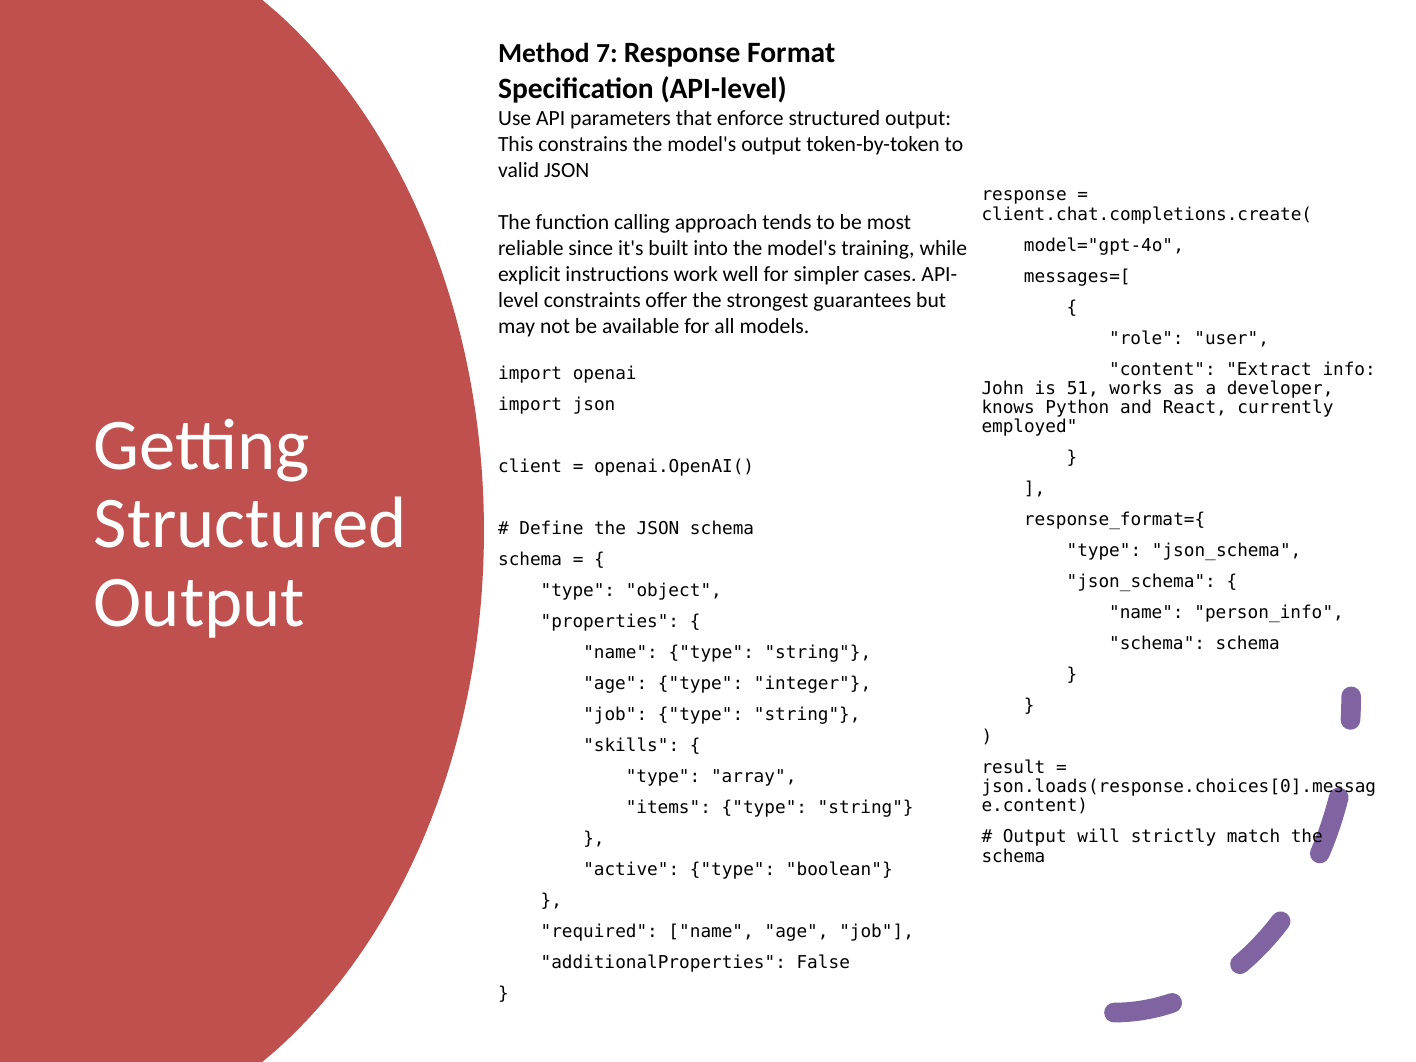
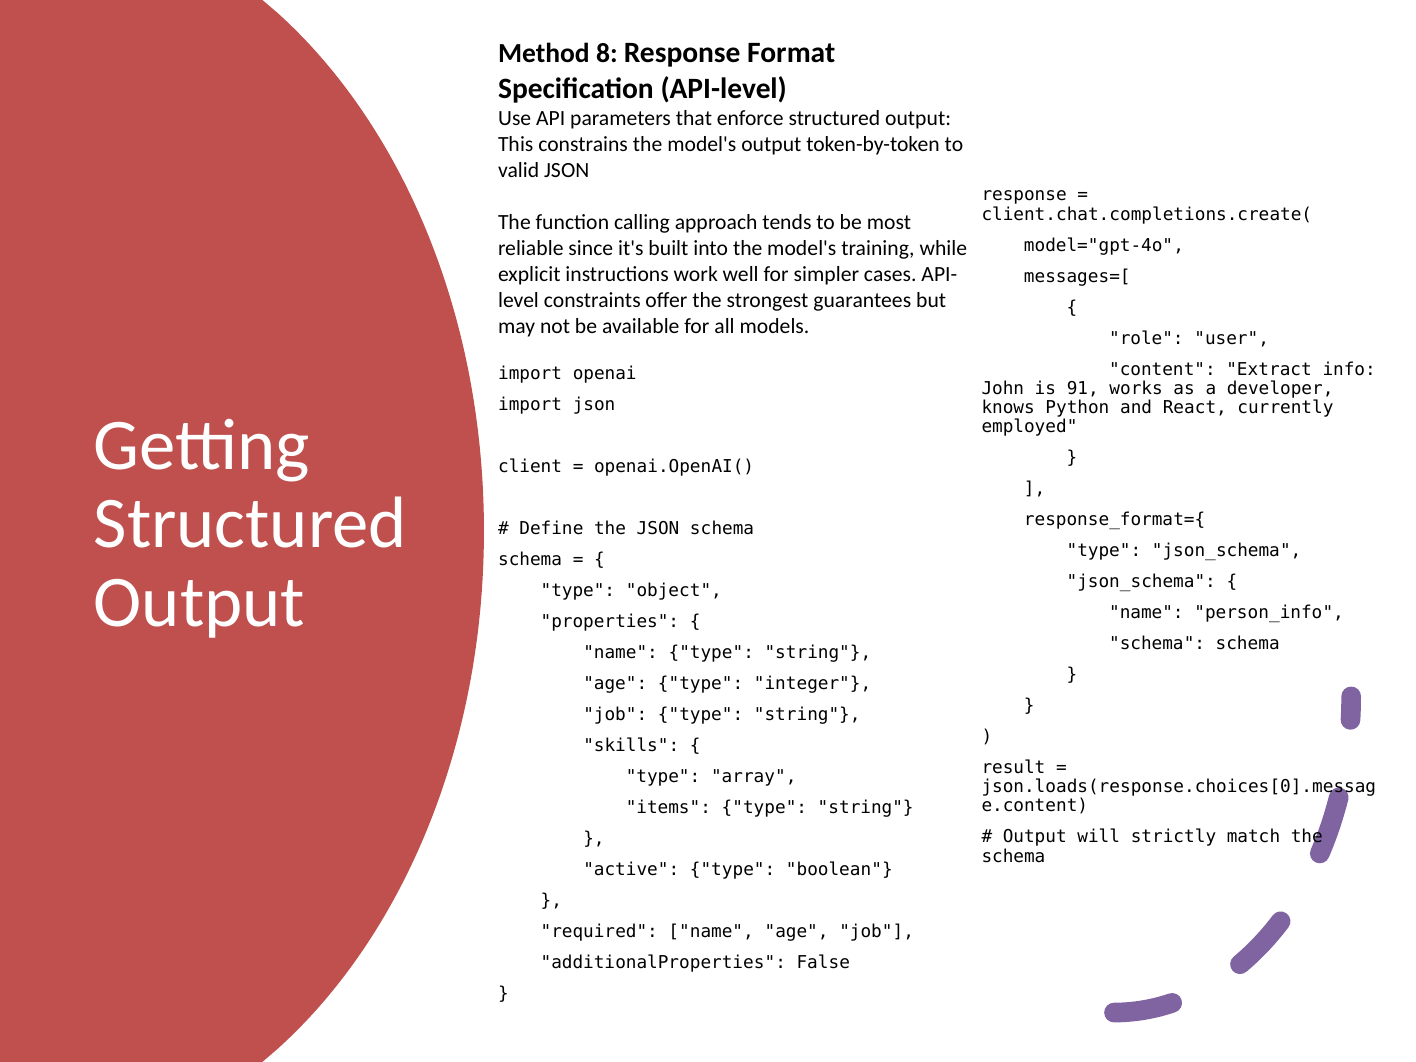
7: 7 -> 8 (607, 54)
51: 51 -> 91 (1083, 388)
